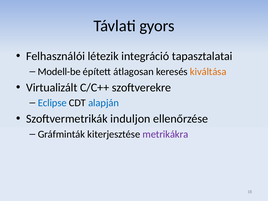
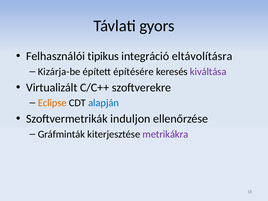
létezik: létezik -> tipikus (103, 56)
tapasztalatai: tapasztalatai -> eltávolításra (202, 56)
Modell-be: Modell-be -> Kizárja-be (59, 72)
átlagosan: átlagosan -> építésére (133, 72)
kiváltása colour: orange -> purple (208, 72)
Eclipse colour: blue -> orange (52, 103)
